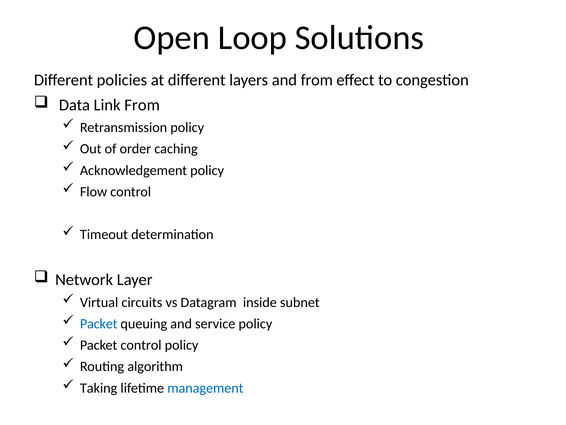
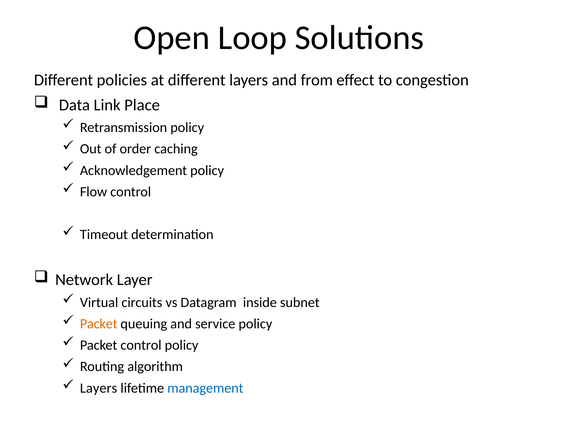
Link From: From -> Place (142, 105)
Packet colour: blue -> orange (99, 323)
Taking: Taking -> Layers (99, 388)
